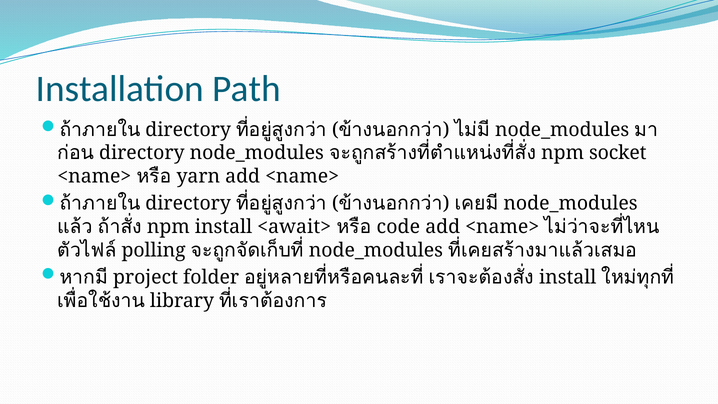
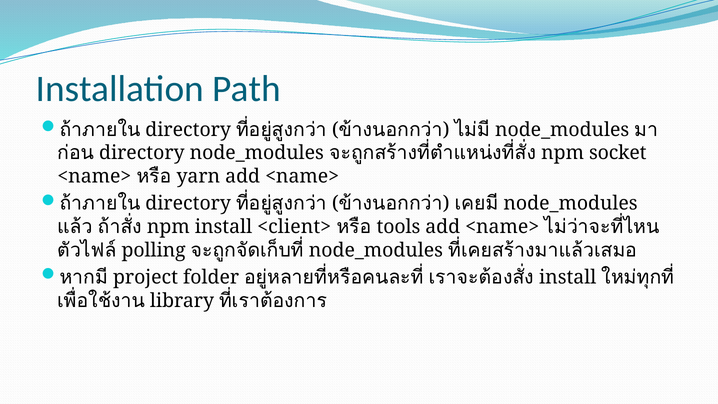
<await>: <await> -> <client> (294, 227)
code: code -> tools (398, 227)
